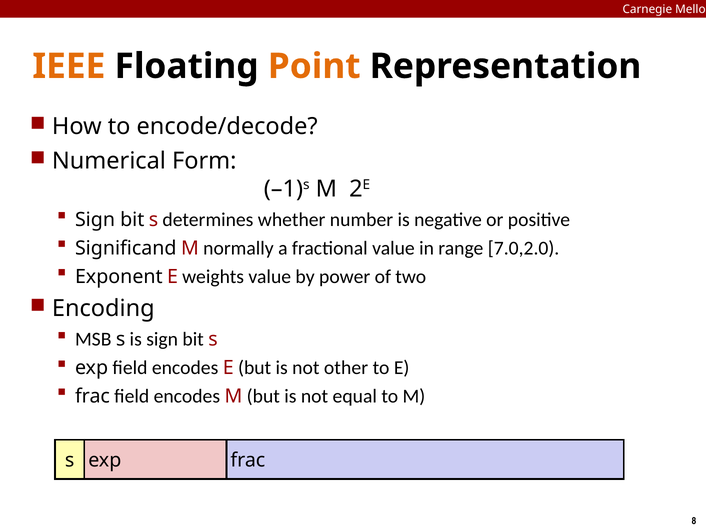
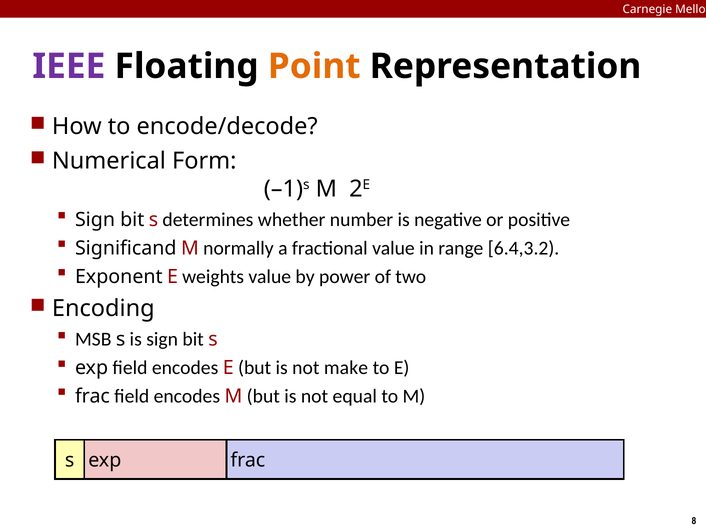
IEEE colour: orange -> purple (69, 66)
7.0,2.0: 7.0,2.0 -> 6.4,3.2 (524, 248)
other: other -> make (346, 367)
